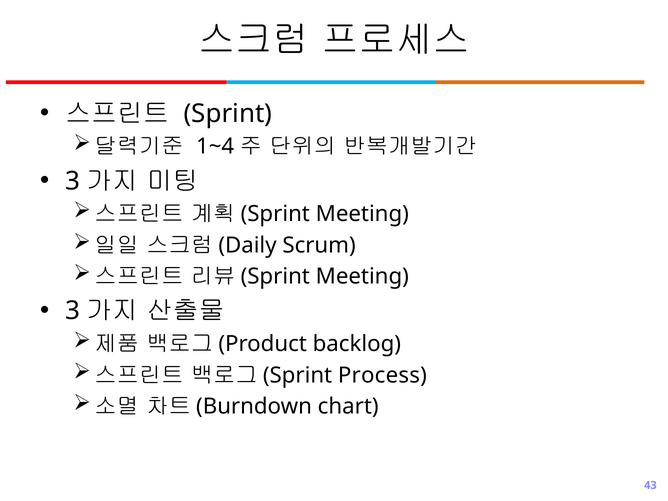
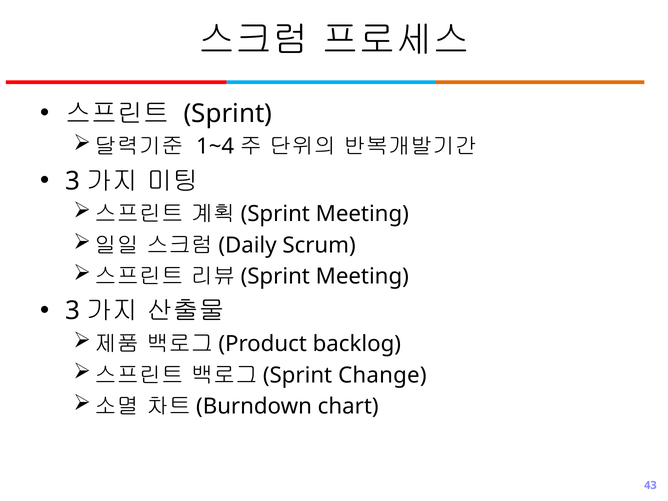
Process: Process -> Change (382, 375)
